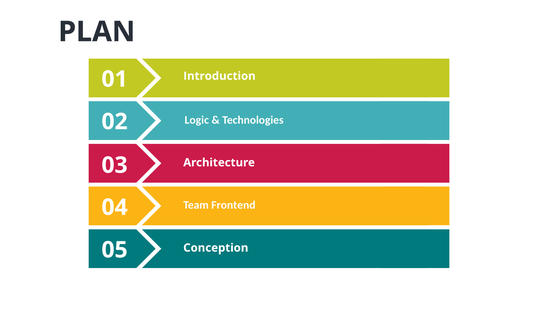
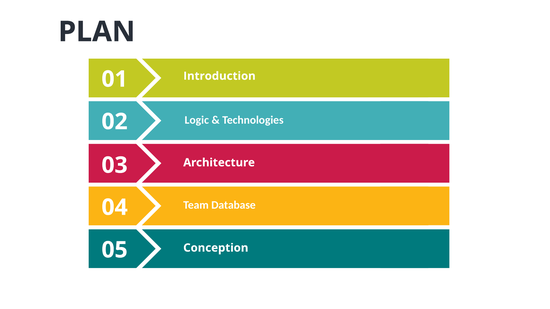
Frontend: Frontend -> Database (233, 205)
